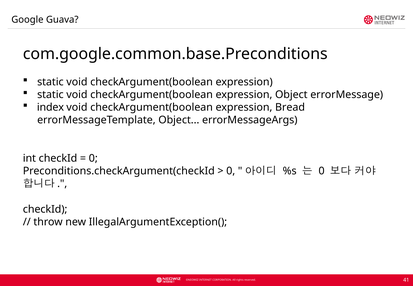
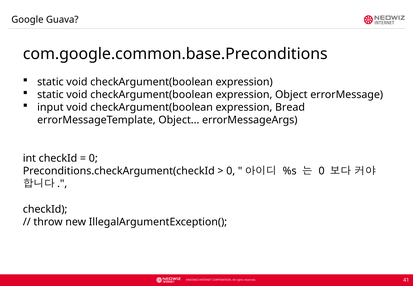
index: index -> input (50, 107)
